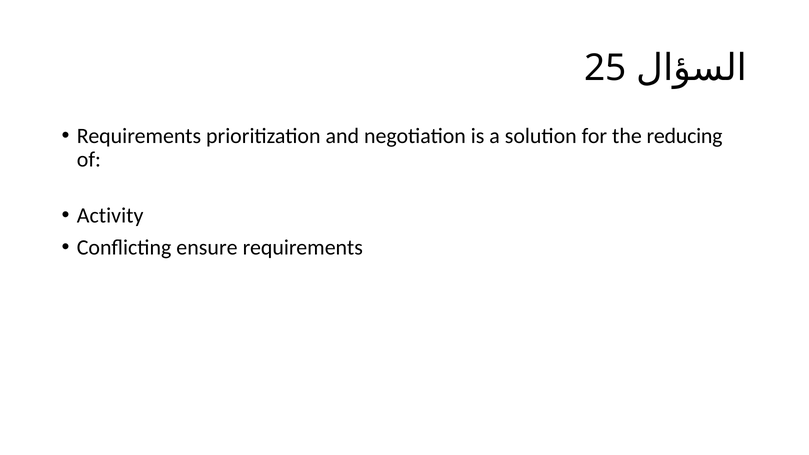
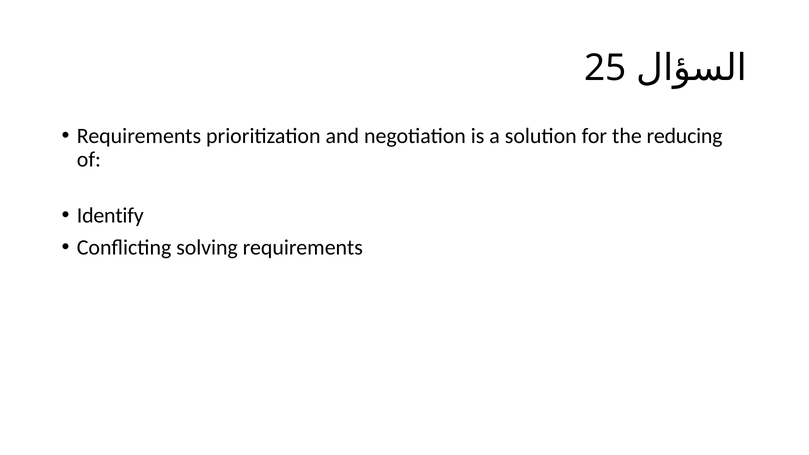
Activity: Activity -> Identify (110, 215)
ensure: ensure -> solving (207, 248)
